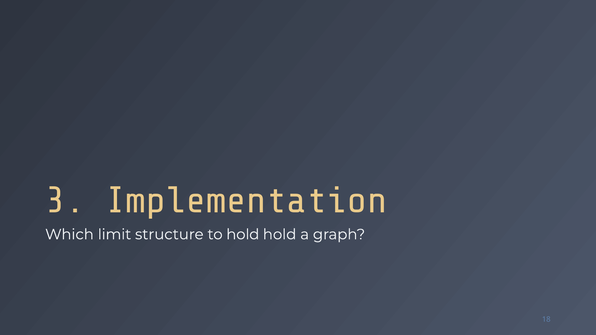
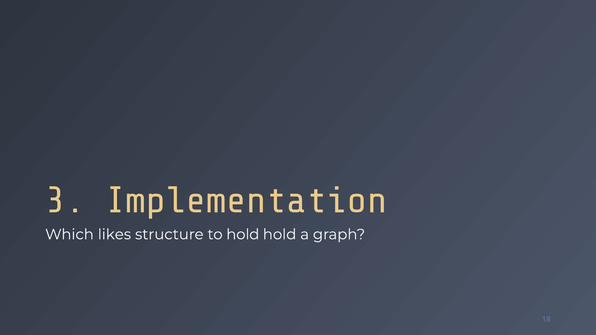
limit: limit -> likes (114, 235)
